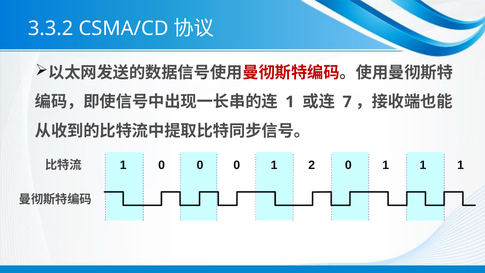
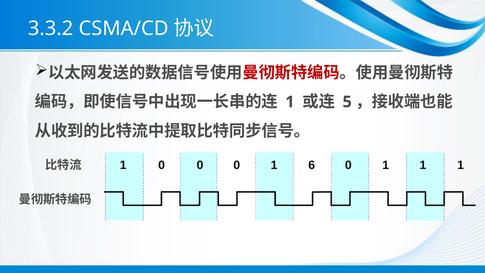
7: 7 -> 5 (347, 102)
2: 2 -> 6 (312, 165)
